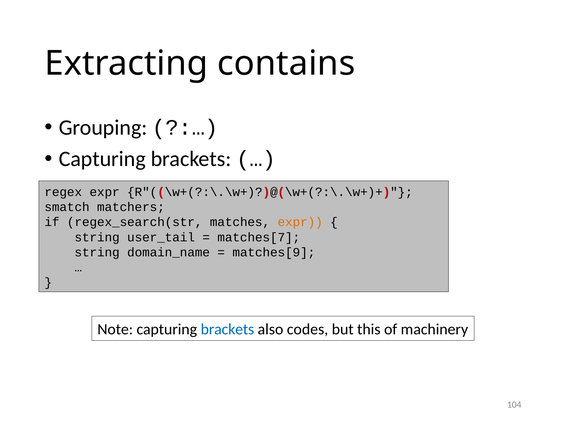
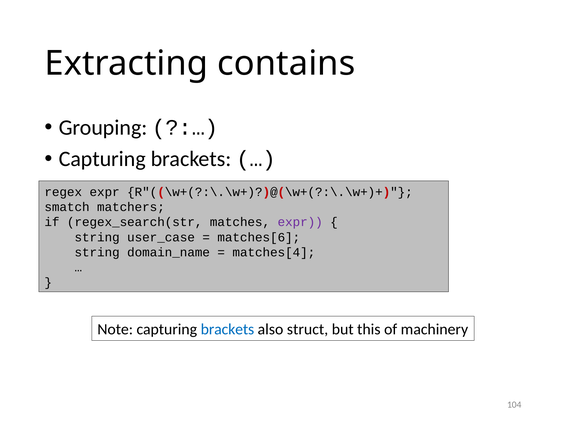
expr colour: orange -> purple (300, 222)
user_tail: user_tail -> user_case (161, 238)
matches[7: matches[7 -> matches[6 (259, 238)
matches[9: matches[9 -> matches[4 (274, 253)
codes: codes -> struct (308, 330)
